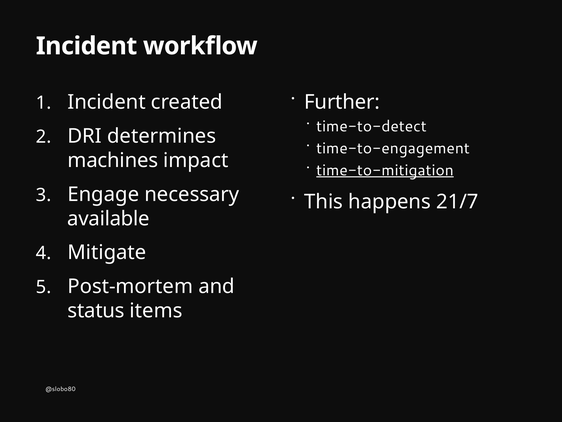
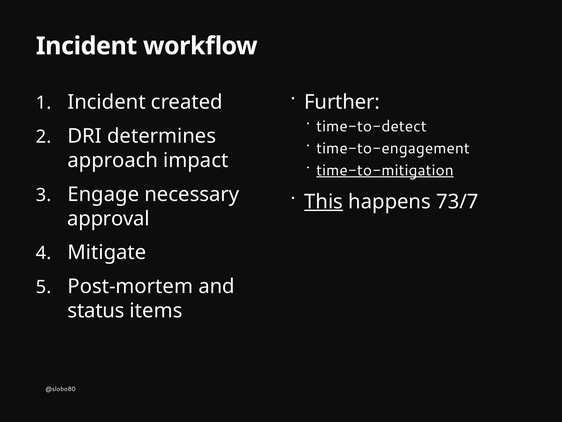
machines: machines -> approach (113, 160)
This underline: none -> present (324, 201)
21/7: 21/7 -> 73/7 (457, 201)
available: available -> approval (108, 218)
